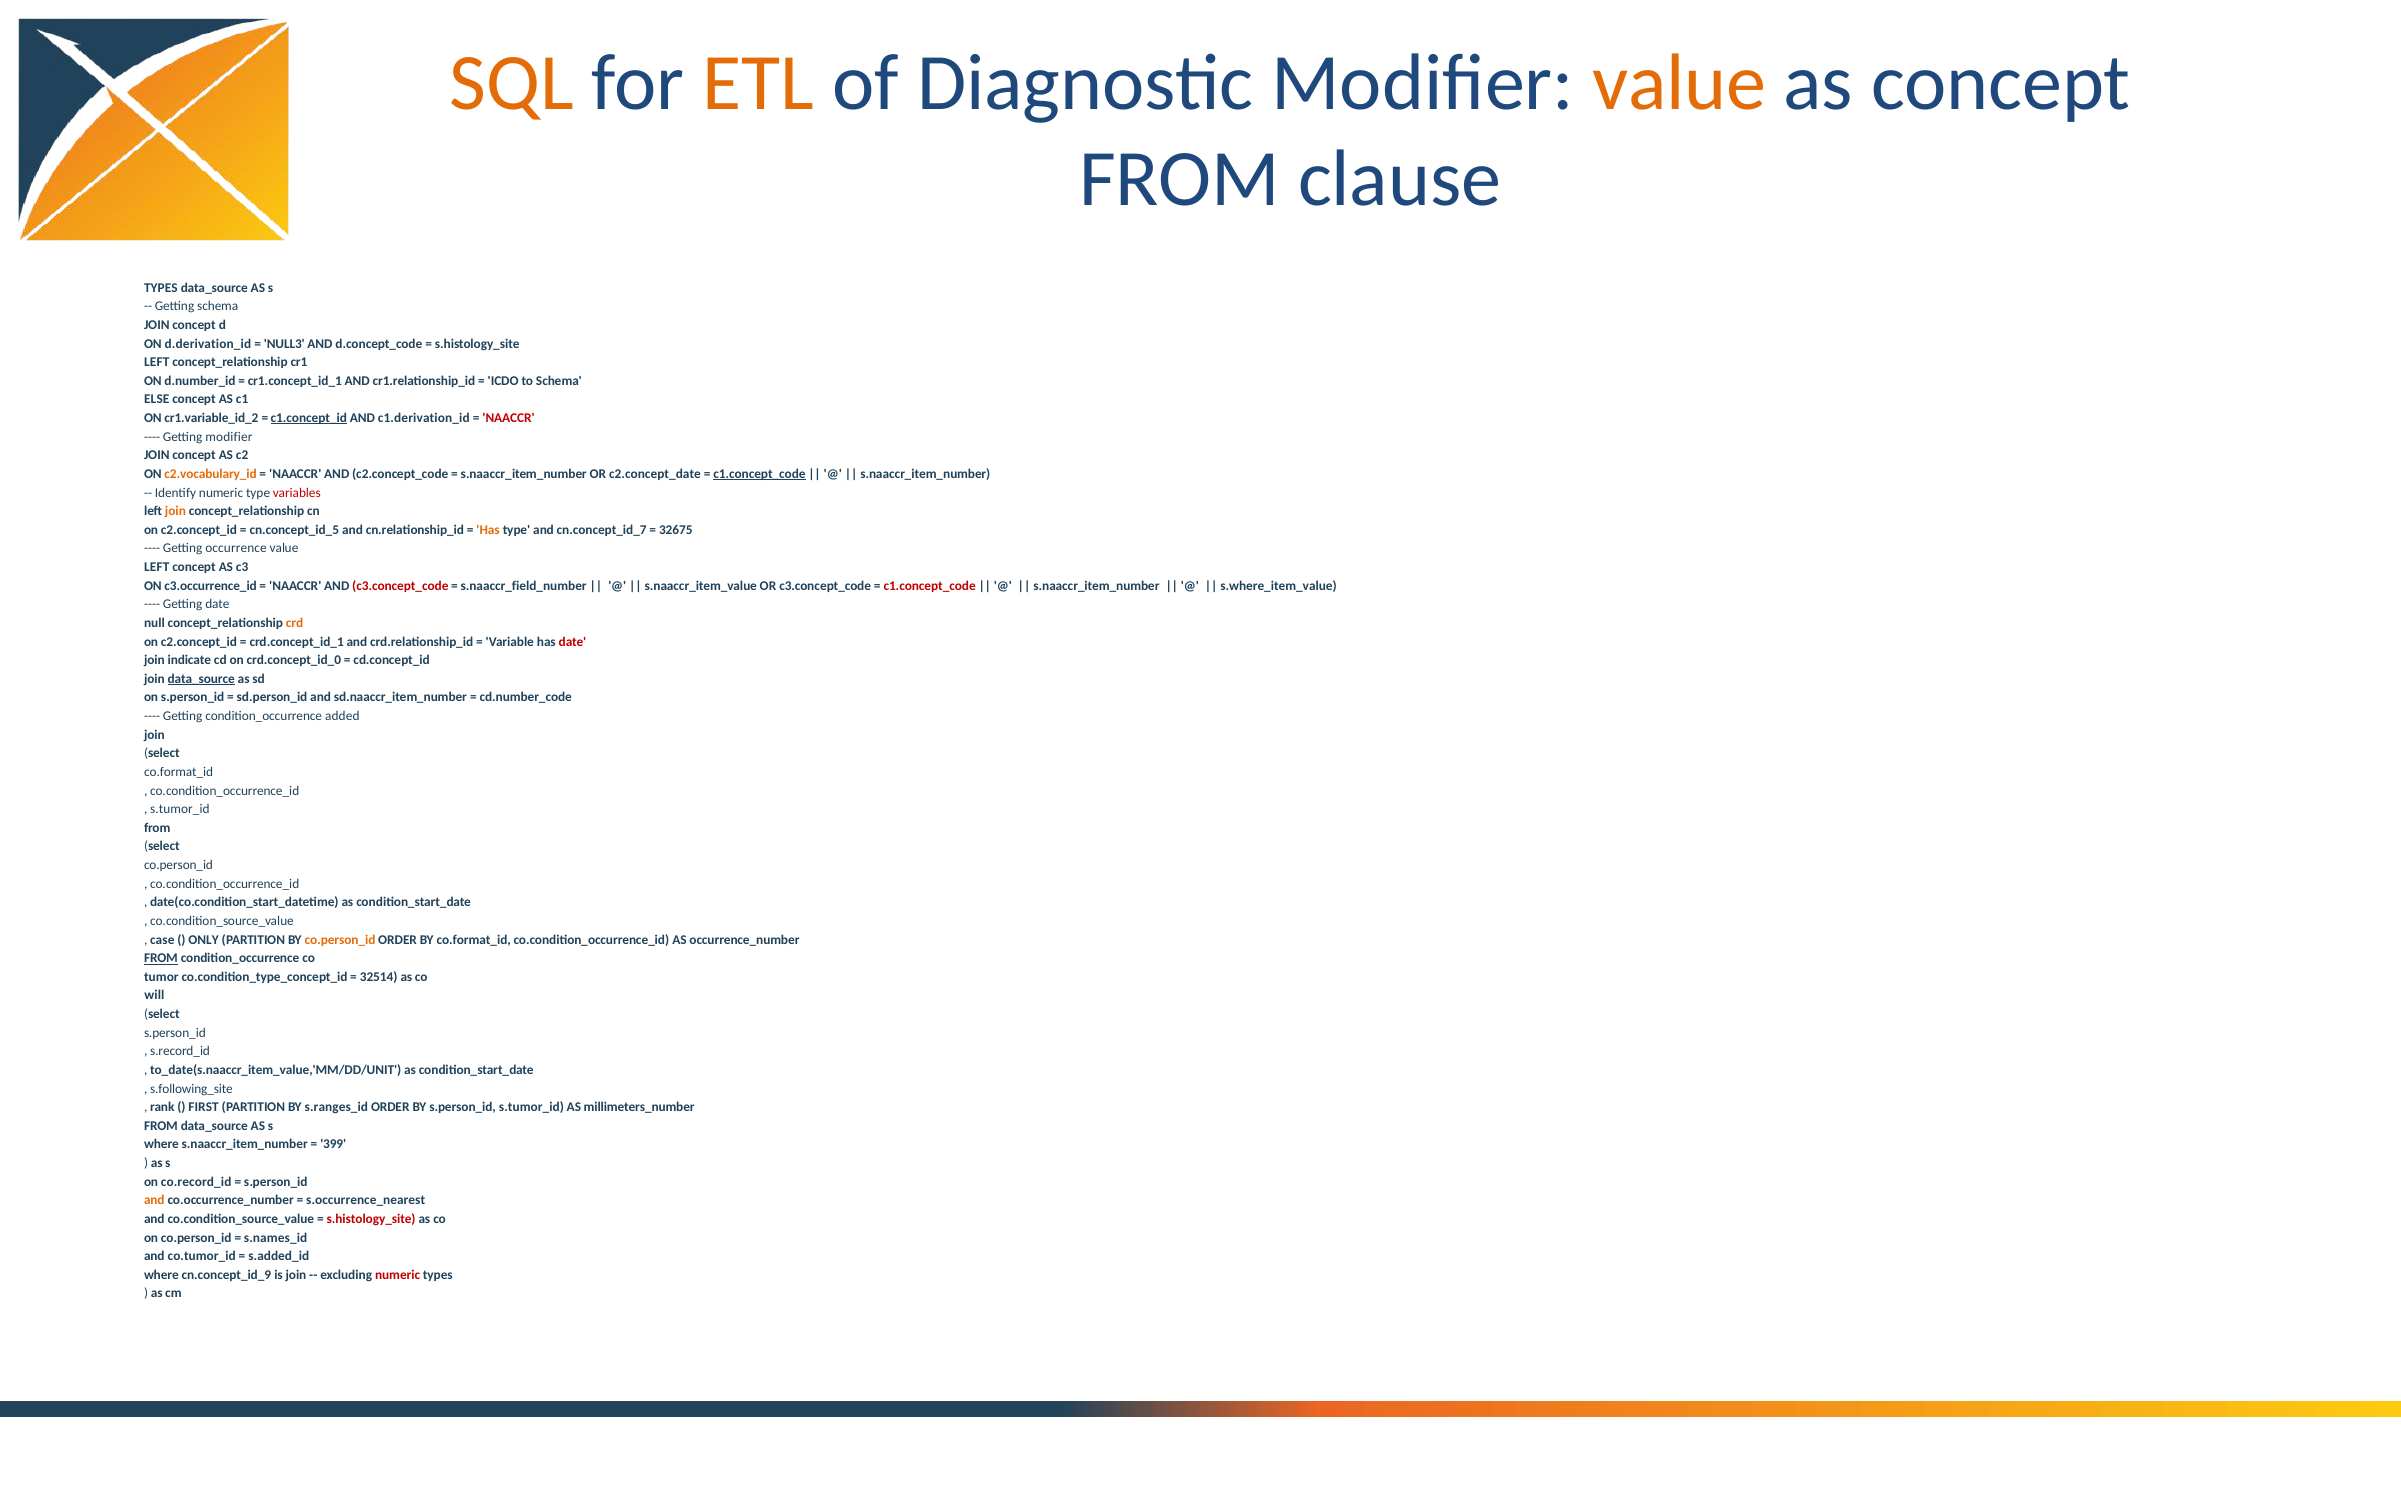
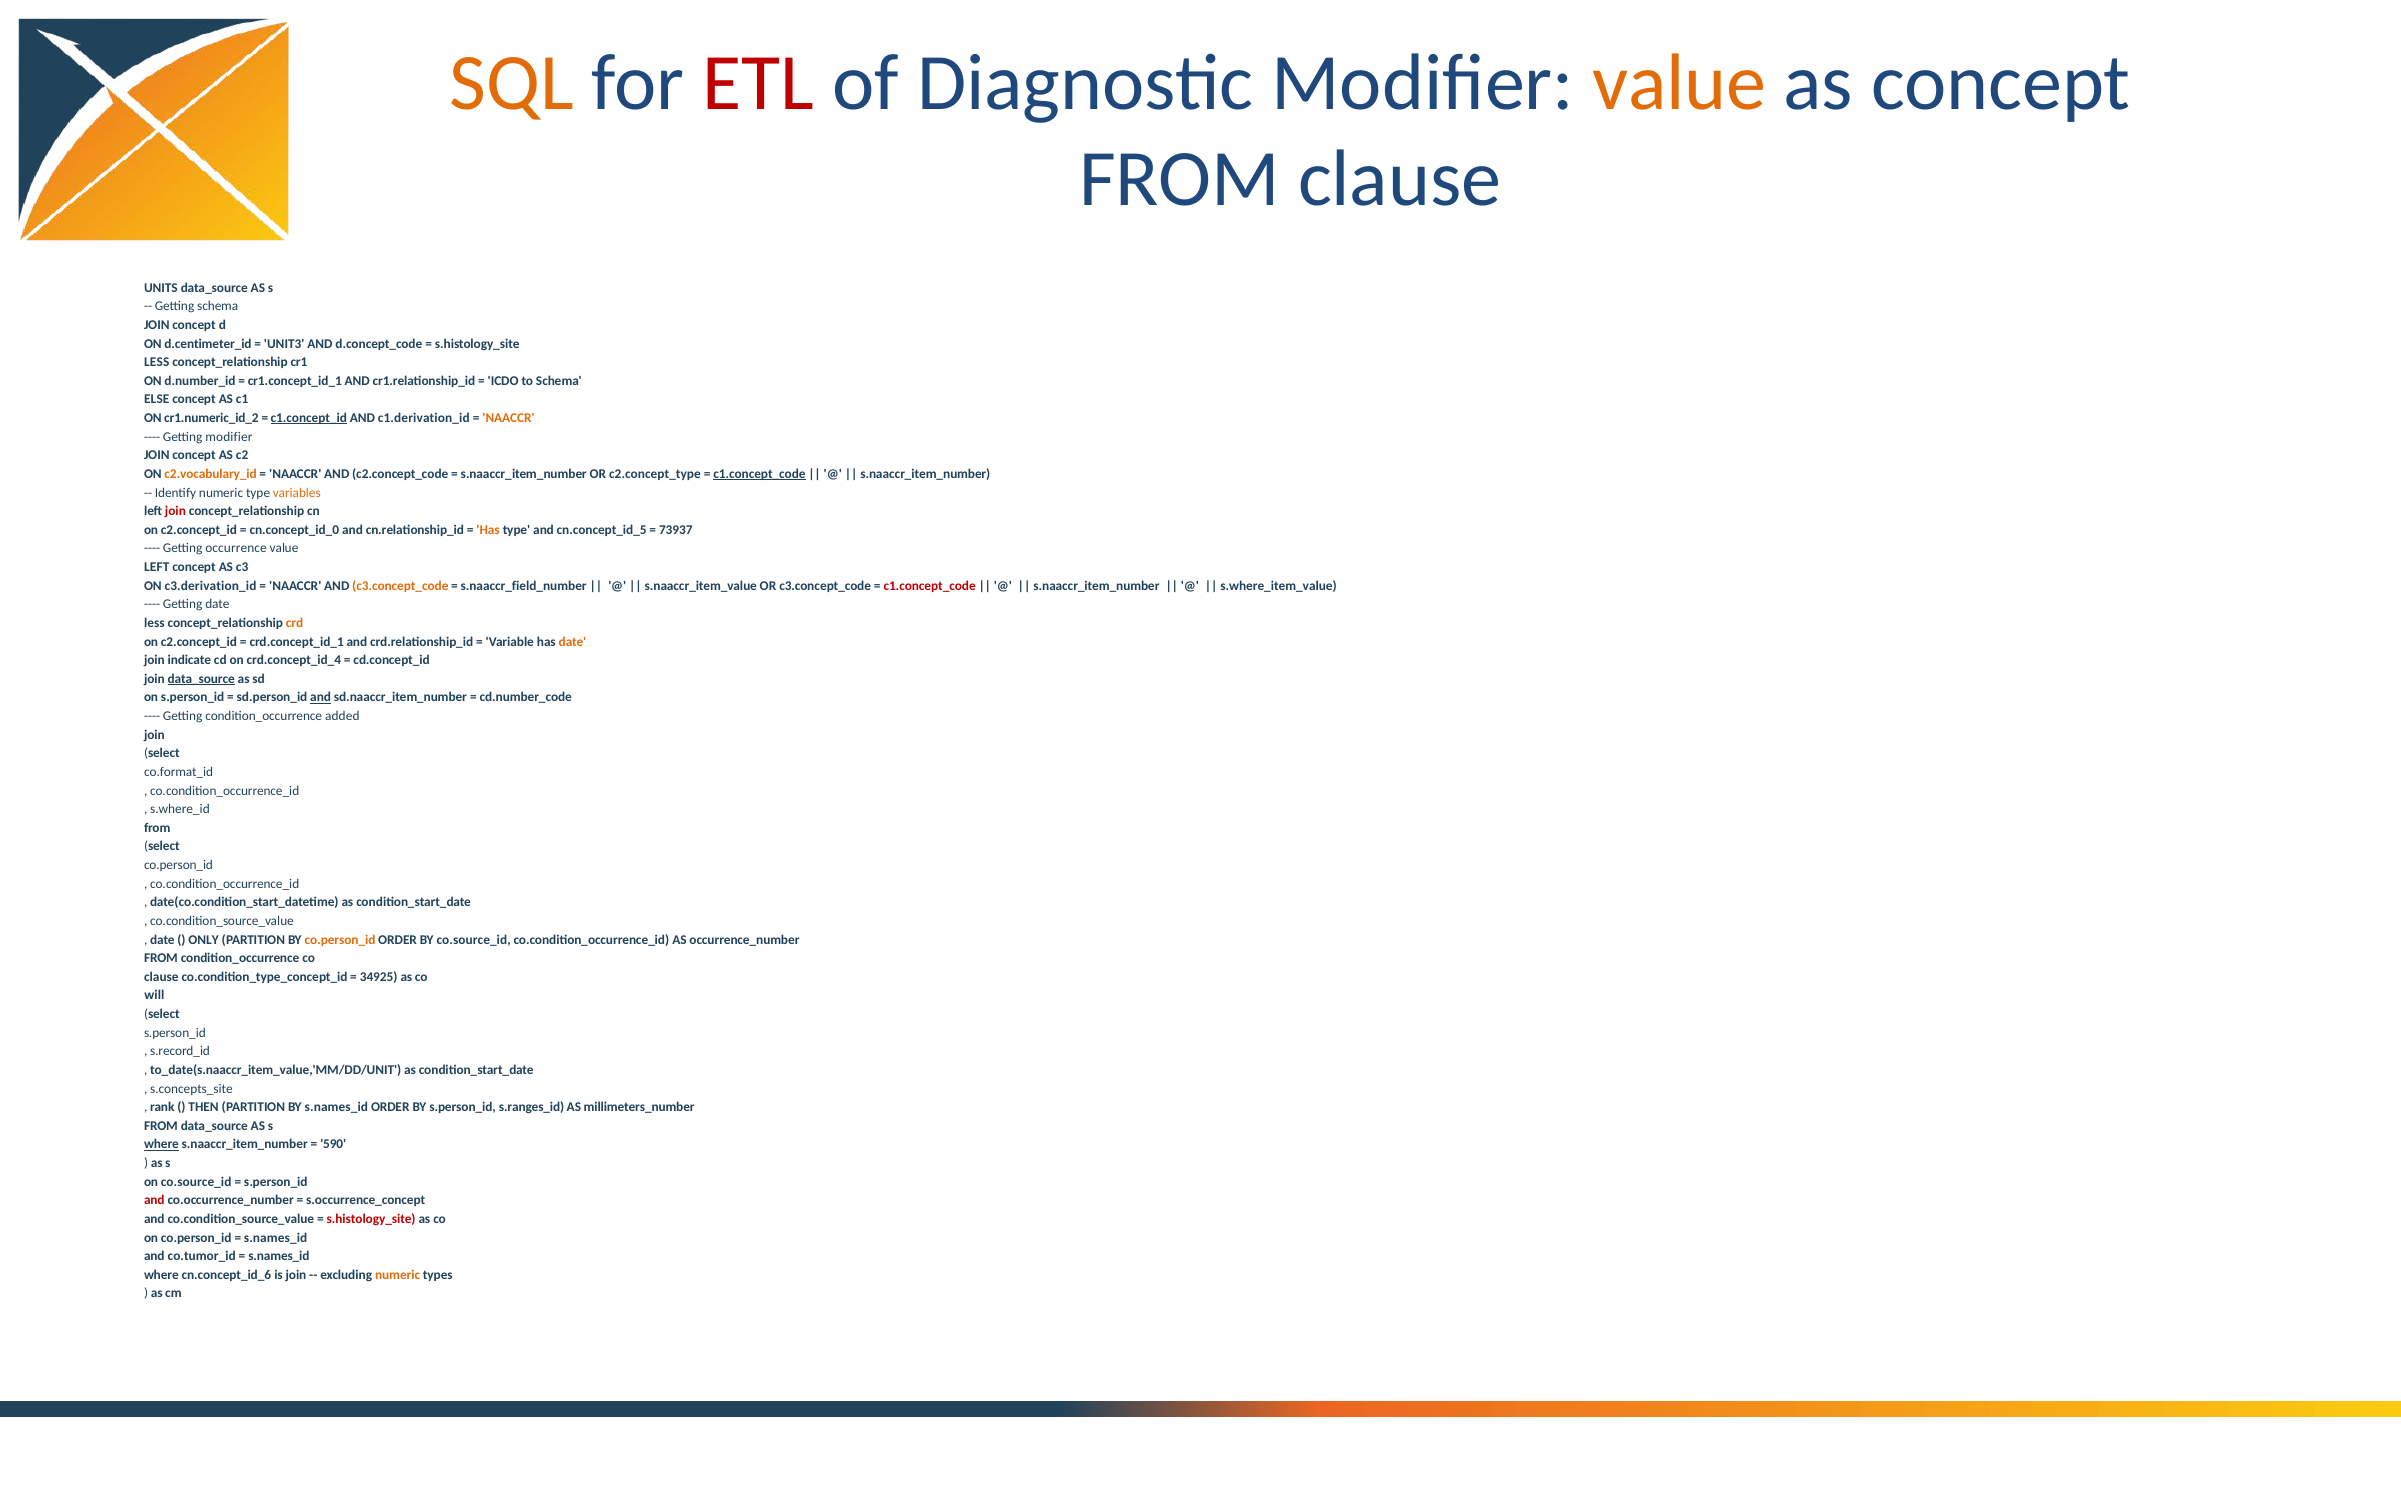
ETL colour: orange -> red (759, 83)
TYPES: TYPES -> UNITS (161, 288)
d.derivation_id: d.derivation_id -> d.centimeter_id (208, 344)
NULL3: NULL3 -> UNIT3 (284, 344)
LEFT: LEFT -> LESS (157, 362)
cr1.variable_id_2: cr1.variable_id_2 -> cr1.numeric_id_2 (211, 418)
NAACCR colour: red -> orange (509, 418)
c2.concept_date: c2.concept_date -> c2.concept_type (655, 474)
variables colour: red -> orange (297, 493)
join colour: orange -> red (175, 511)
cn.concept_id_5: cn.concept_id_5 -> cn.concept_id_0 (294, 530)
cn.concept_id_7: cn.concept_id_7 -> cn.concept_id_5 (602, 530)
32675: 32675 -> 73937 (676, 530)
c3.occurrence_id: c3.occurrence_id -> c3.derivation_id (211, 586)
c3.concept_code colour: red -> orange (400, 586)
null: null -> less (154, 623)
date colour: red -> orange (573, 642)
crd.concept_id_0: crd.concept_id_0 -> crd.concept_id_4 (294, 660)
and underline: none -> present (321, 697)
s.tumor_id: s.tumor_id -> s.where_id (180, 809)
case: case -> date (162, 939)
BY co.format_id: co.format_id -> co.source_id (474, 939)
FROM underline: present -> none (161, 958)
tumor: tumor -> clause (161, 977)
32514: 32514 -> 34925 (379, 977)
s.following_site: s.following_site -> s.concepts_site (191, 1088)
FIRST: FIRST -> THEN (204, 1107)
BY s.ranges_id: s.ranges_id -> s.names_id (336, 1107)
s.person_id s.tumor_id: s.tumor_id -> s.ranges_id (532, 1107)
where underline: none -> present (161, 1144)
399: 399 -> 590 (333, 1144)
on co.record_id: co.record_id -> co.source_id (196, 1182)
and colour: orange -> red (154, 1200)
s.occurrence_nearest: s.occurrence_nearest -> s.occurrence_concept (366, 1200)
s.added_id: s.added_id -> s.names_id (279, 1256)
cn.concept_id_9: cn.concept_id_9 -> cn.concept_id_6 (226, 1275)
numeric colour: red -> orange (398, 1275)
